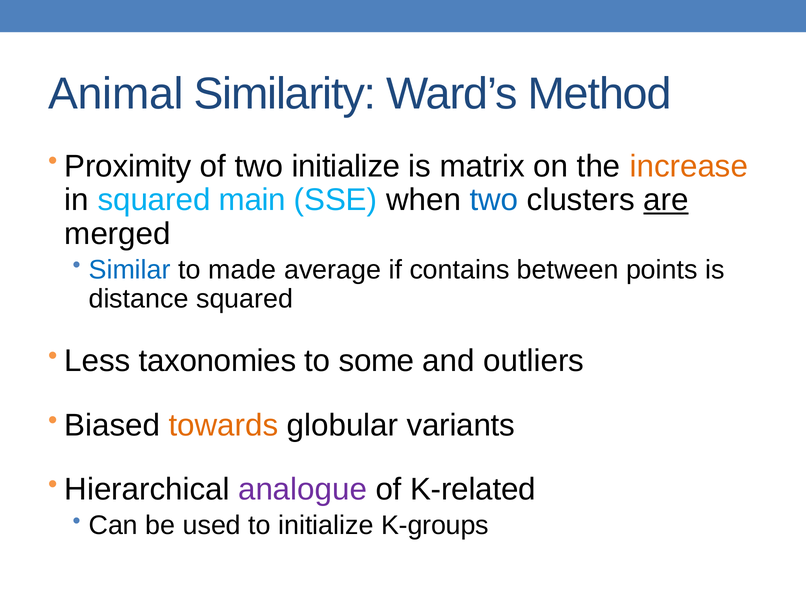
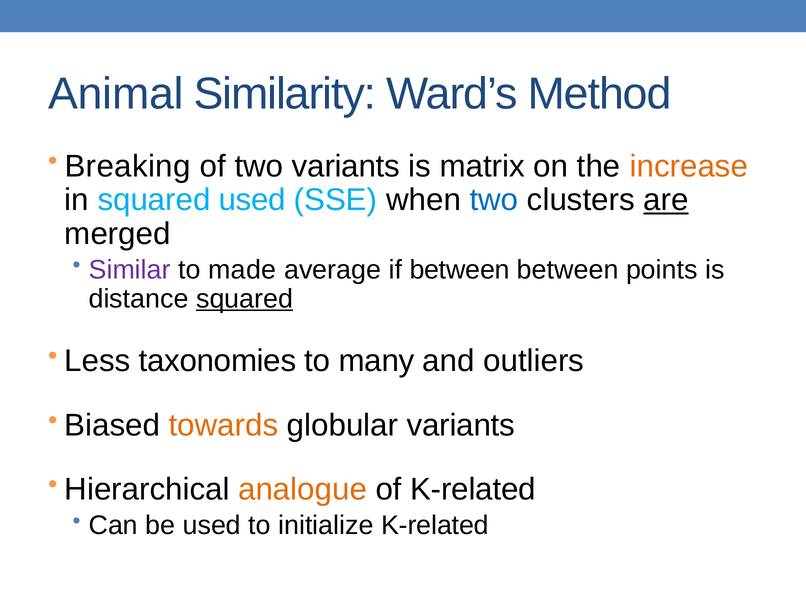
Proximity: Proximity -> Breaking (128, 166)
two initialize: initialize -> variants (346, 166)
squared main: main -> used (252, 200)
Similar colour: blue -> purple (130, 269)
if contains: contains -> between (460, 269)
squared underline: none -> present (245, 298)
some: some -> many (377, 361)
analogue colour: purple -> orange (303, 489)
initialize K-groups: K-groups -> K-related (435, 525)
